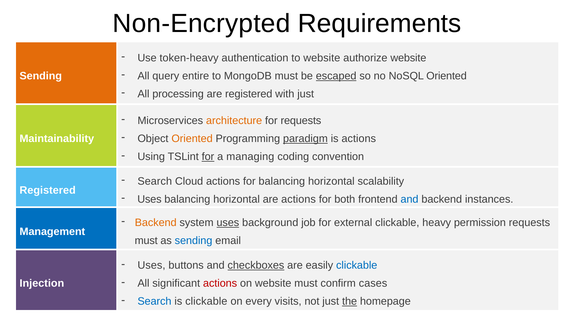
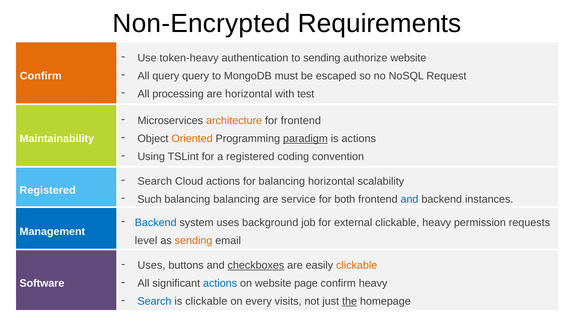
to website: website -> sending (322, 58)
query entire: entire -> query (196, 76)
escaped underline: present -> none (336, 76)
NoSQL Oriented: Oriented -> Request (446, 76)
Sending: Sending -> Confirm (41, 76)
are registered: registered -> horizontal (249, 94)
with just: just -> test (306, 94)
for requests: requests -> frontend (301, 121)
for underline: present -> none (208, 157)
a managing: managing -> registered (250, 157)
Uses: Uses -> Such (149, 199)
horizontal: horizontal -> balancing (237, 199)
are actions: actions -> service (299, 199)
Backend colour: orange -> blue (156, 223)
uses underline: present -> none (228, 223)
must: must -> level (146, 241)
sending colour: blue -> orange (194, 241)
clickable colour: blue -> orange (357, 266)
actions colour: red -> blue (220, 284)
website must: must -> page (306, 284)
confirm cases: cases -> heavy (373, 284)
Injection: Injection -> Software (42, 284)
